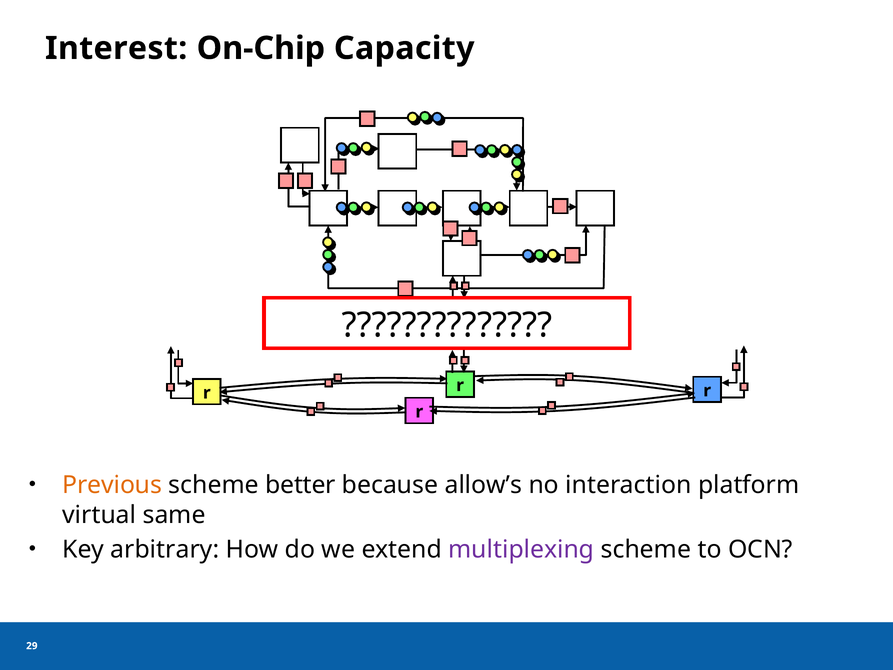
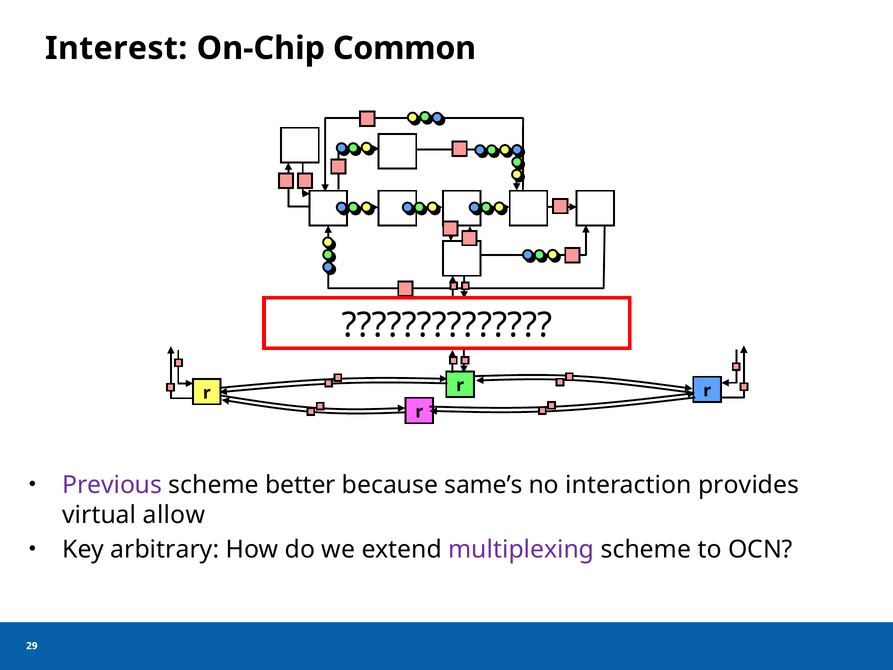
Capacity: Capacity -> Common (405, 48)
Previous colour: orange -> purple (112, 485)
allow’s: allow’s -> same’s (483, 485)
platform: platform -> provides (749, 485)
same: same -> allow (174, 515)
